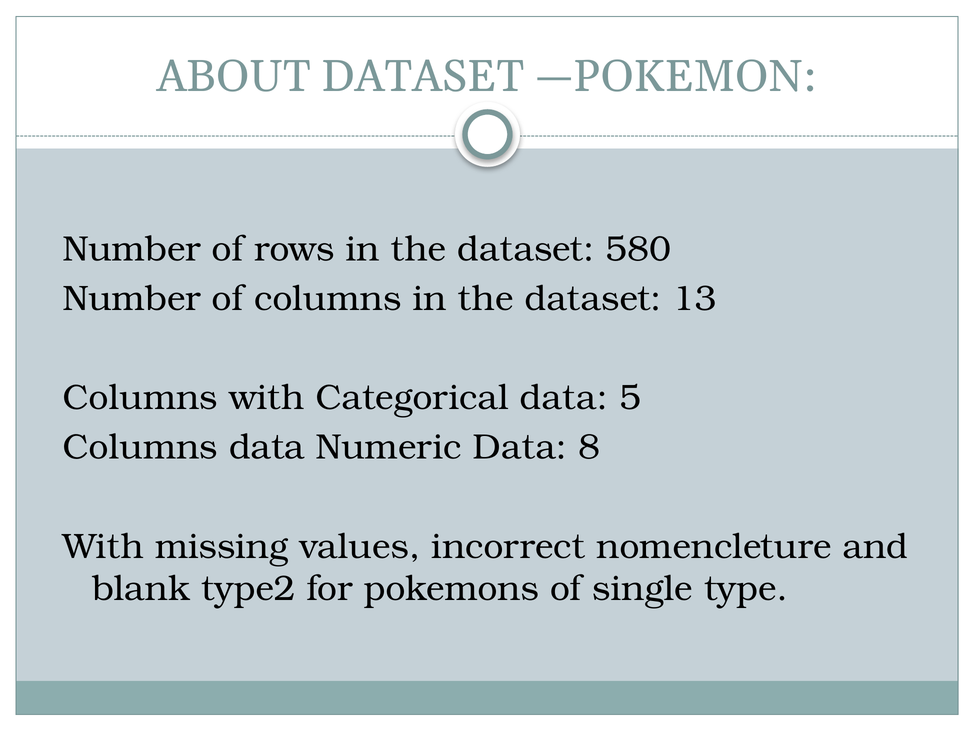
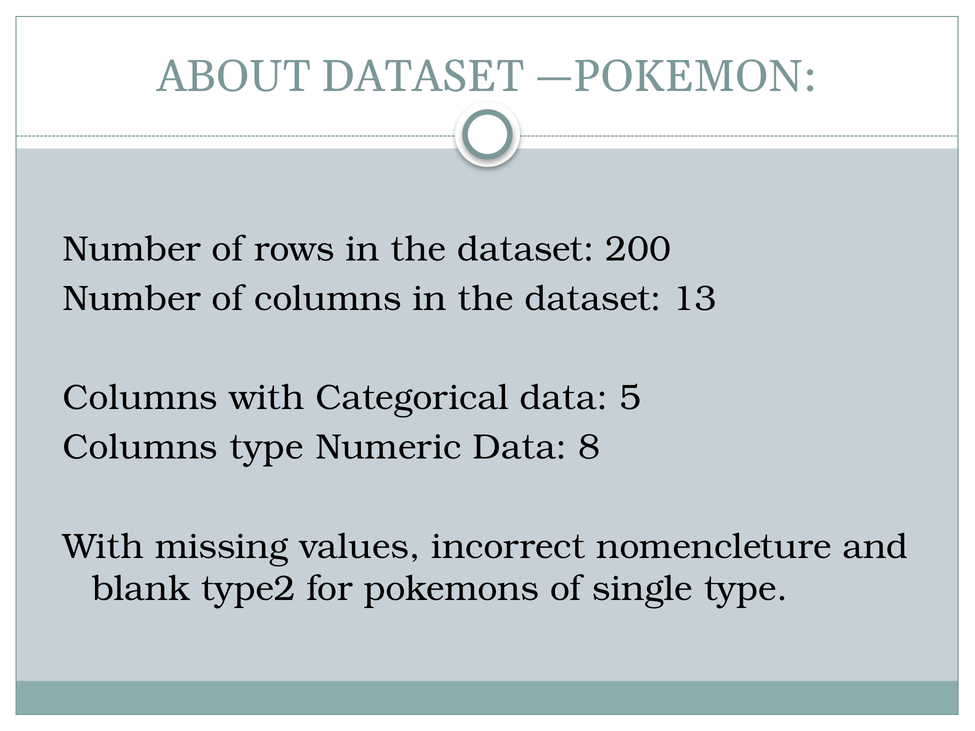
580: 580 -> 200 (638, 249)
Columns data: data -> type (267, 448)
